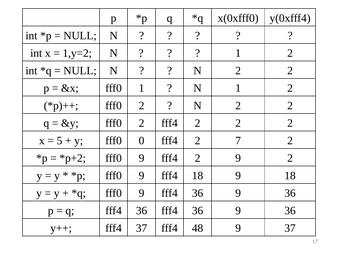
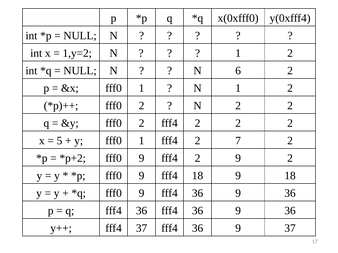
2: 2 -> 6 (238, 71)
y fff0 0: 0 -> 1 (142, 141)
37 fff4 48: 48 -> 36 (198, 229)
